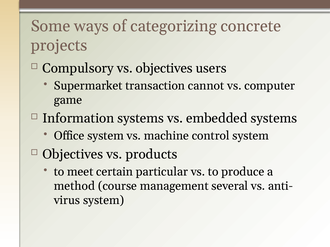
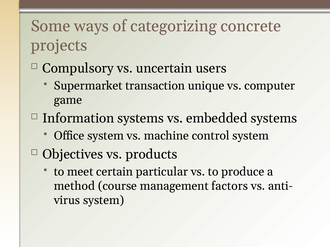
vs objectives: objectives -> uncertain (164, 68)
cannot: cannot -> unique (206, 86)
several: several -> factors (230, 186)
